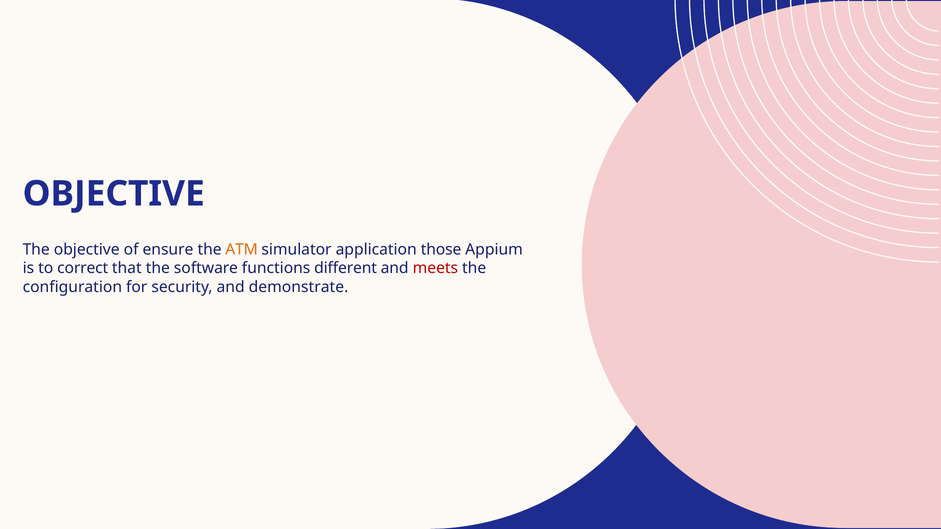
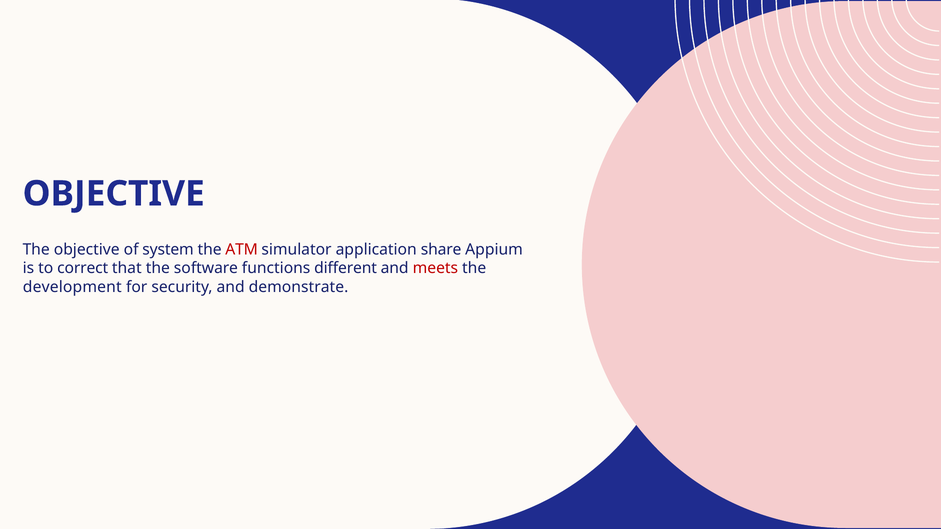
ensure: ensure -> system (168, 250)
ATM colour: orange -> red (242, 250)
those: those -> share (441, 250)
configuration: configuration -> development (72, 287)
